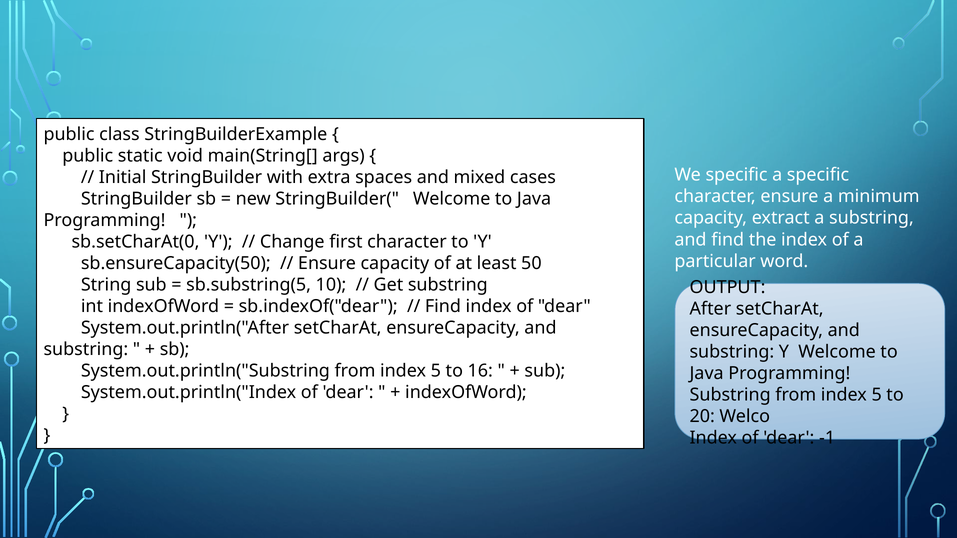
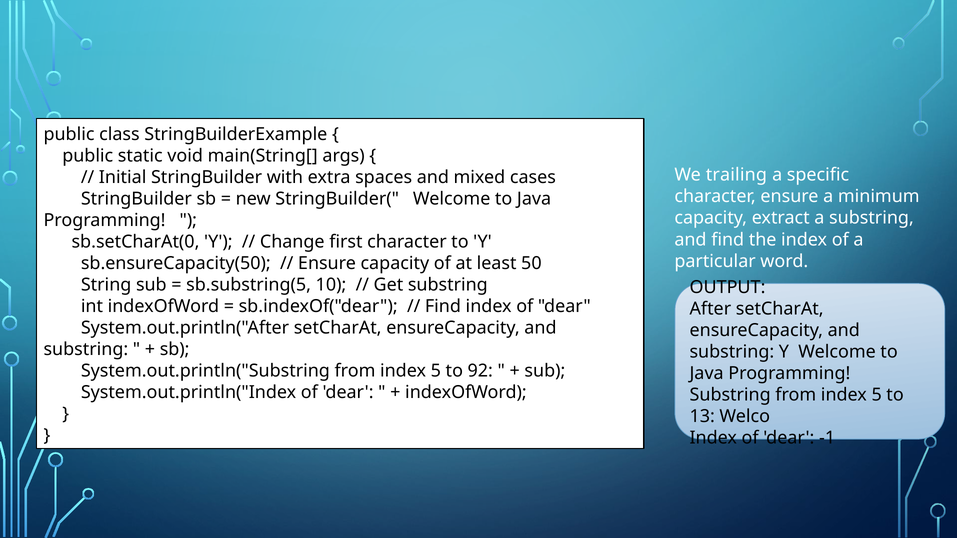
We specific: specific -> trailing (736, 175)
16: 16 -> 92 (480, 371)
20: 20 -> 13 (702, 417)
